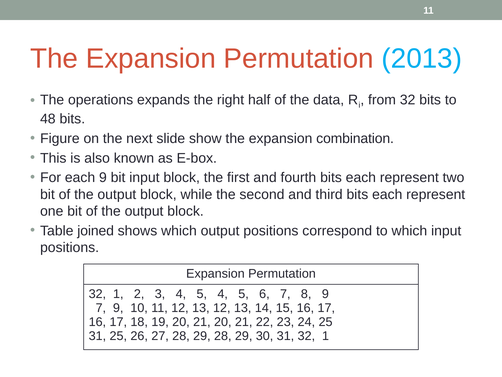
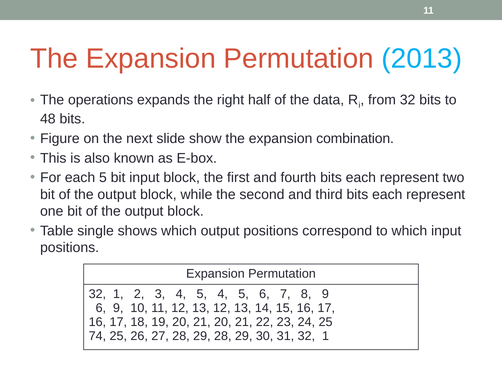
each 9: 9 -> 5 (103, 177)
joined: joined -> single (96, 231)
7: 7 -> 6 (101, 308)
31: 31 -> 74 (97, 336)
